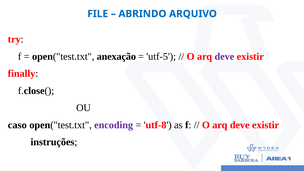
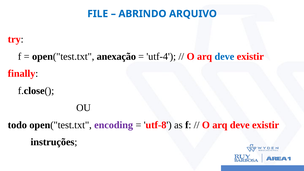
utf-5: utf-5 -> utf-4 (161, 57)
deve colour: purple -> blue (224, 57)
caso: caso -> todo (17, 125)
